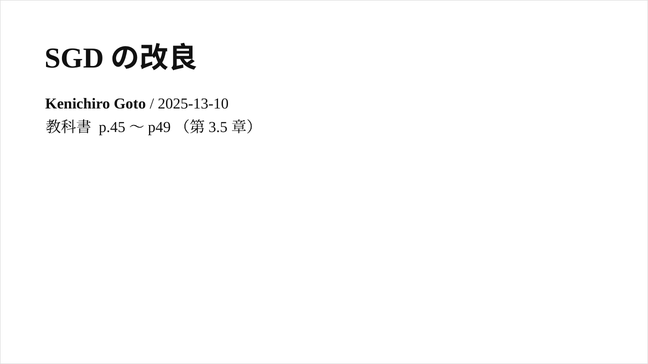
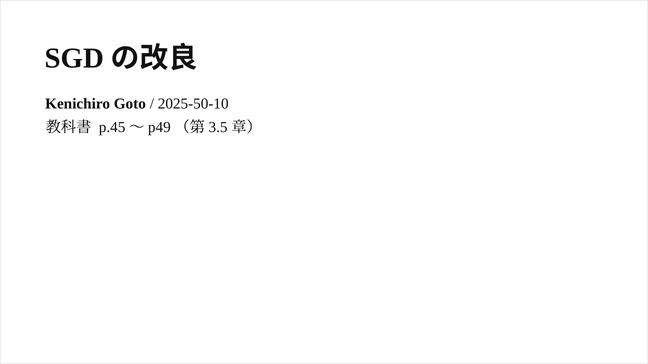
2025-13-10: 2025-13-10 -> 2025-50-10 (193, 104)
